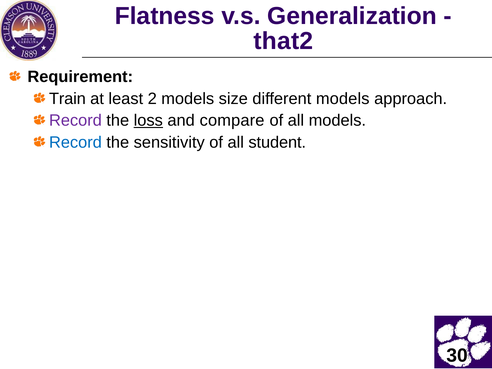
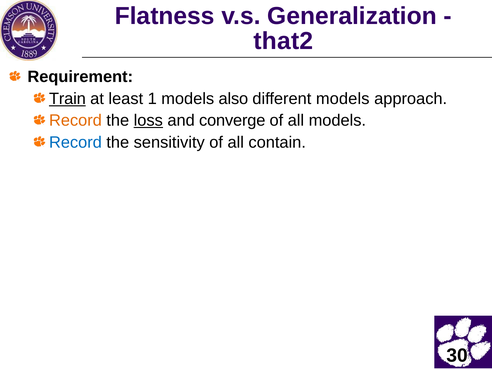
Train underline: none -> present (67, 99)
2: 2 -> 1 (152, 99)
size: size -> also (233, 99)
Record colour: purple -> orange (75, 120)
compare: compare -> converge (232, 120)
student: student -> contain (277, 142)
